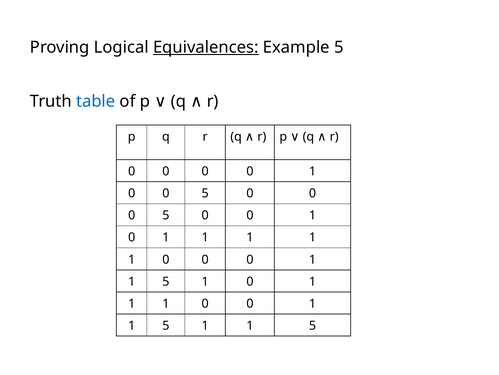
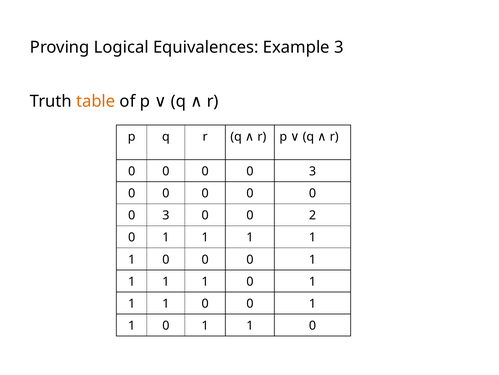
Equivalences underline: present -> none (206, 47)
Example 5: 5 -> 3 (339, 47)
table colour: blue -> orange (96, 101)
1: 1 -> 3 (313, 171)
5: 5 -> 0 (205, 193)
5: 5 -> 3 (166, 215)
1: 1 -> 2 (313, 215)
5: 5 -> 1 (166, 281)
5: 5 -> 0 (166, 325)
5: 5 -> 0 (313, 325)
